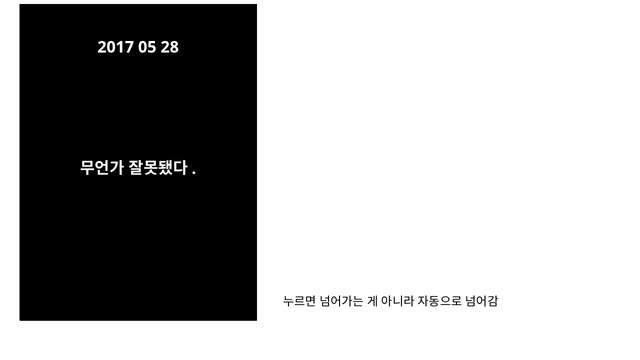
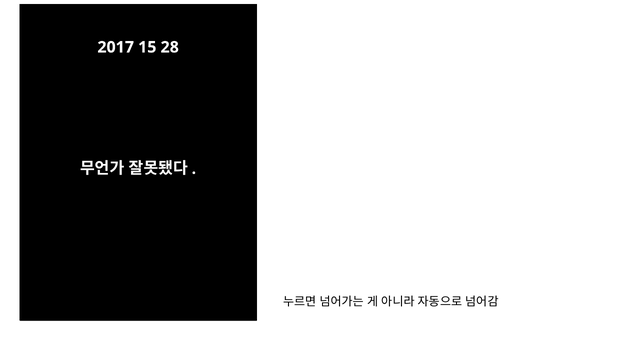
05: 05 -> 15 (147, 47)
